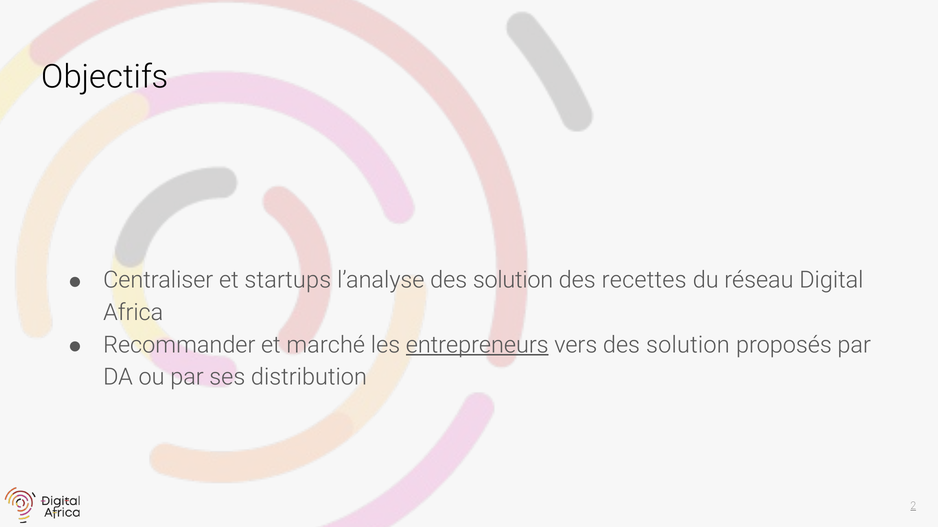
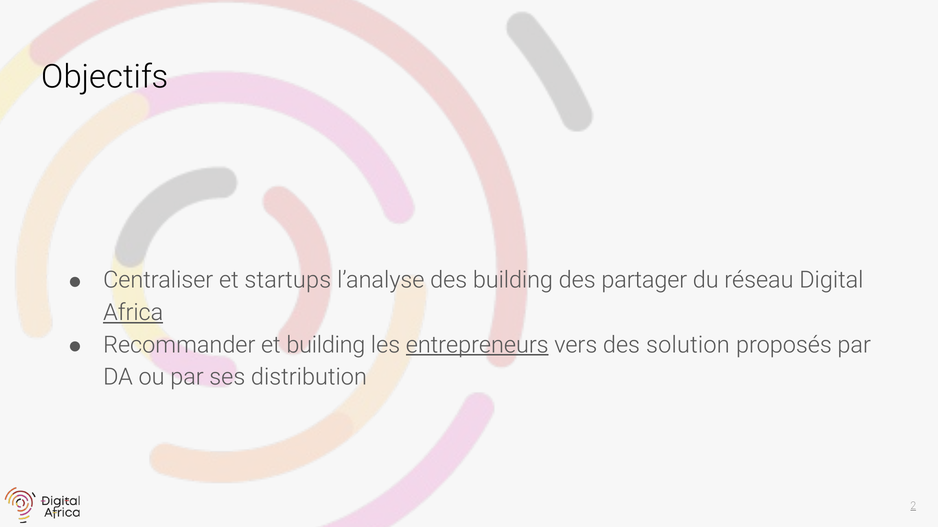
l’analyse des solution: solution -> building (513, 281)
recettes: recettes -> partager (644, 281)
Africa underline: none -> present (133, 313)
et marché: marché -> building (326, 345)
